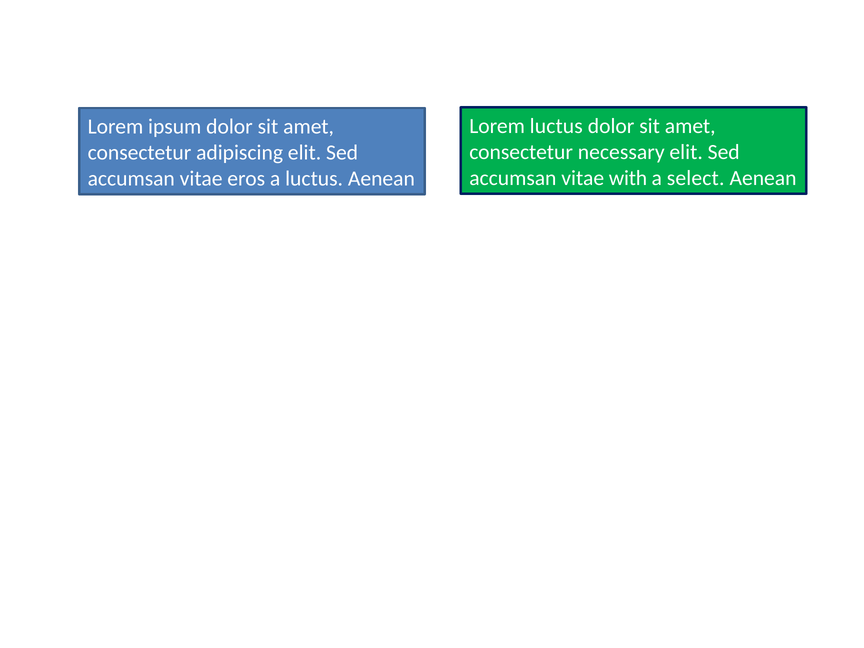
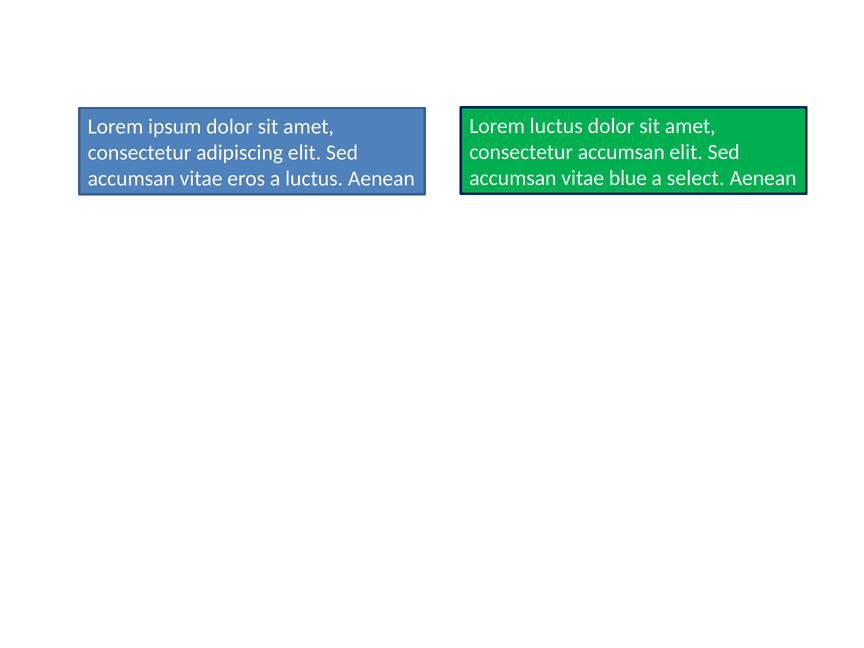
consectetur necessary: necessary -> accumsan (621, 152)
with: with -> blue (628, 178)
